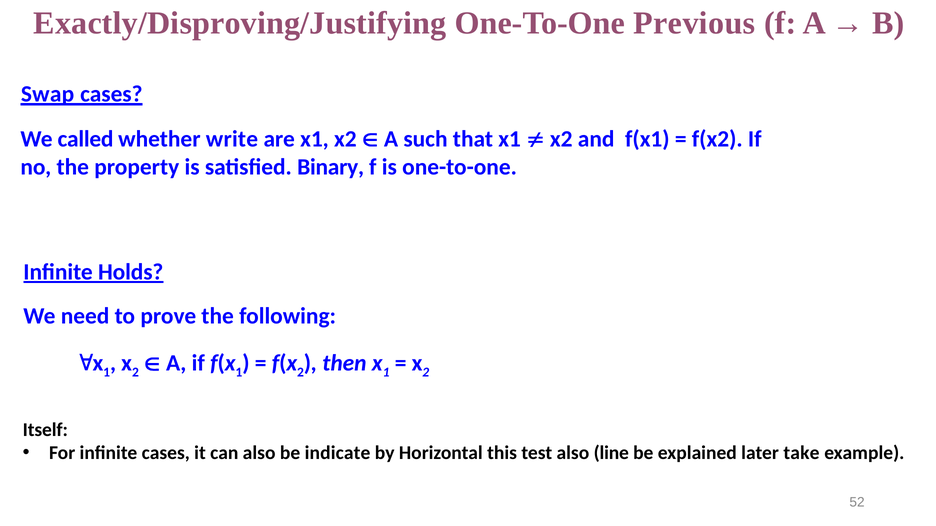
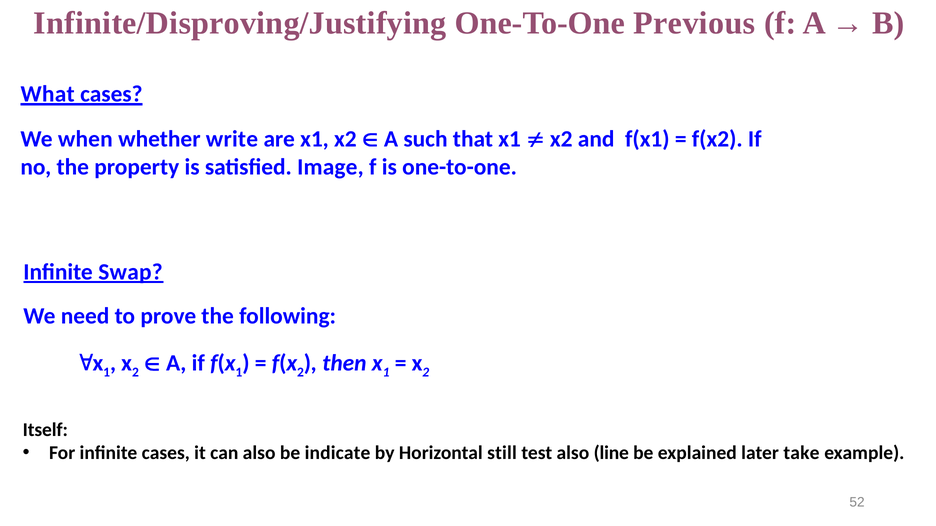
Exactly/Disproving/Justifying: Exactly/Disproving/Justifying -> Infinite/Disproving/Justifying (240, 23)
Swap: Swap -> What (48, 94)
called: called -> when (85, 139)
Binary: Binary -> Image (330, 167)
Holds: Holds -> Swap (131, 272)
this: this -> still (502, 453)
